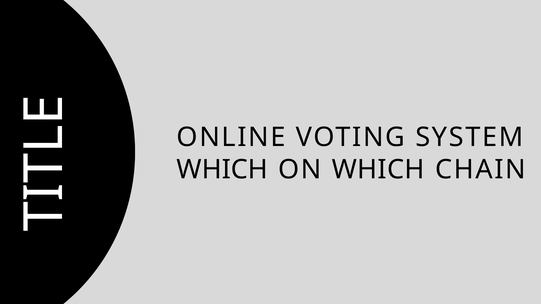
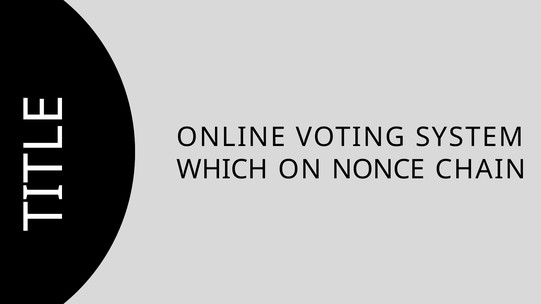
ON WHICH: WHICH -> NONCE (378, 170)
